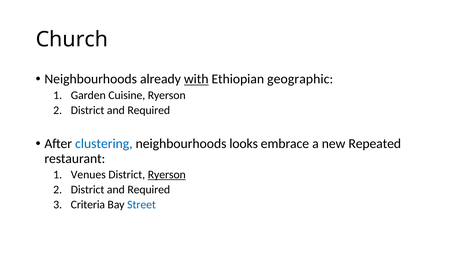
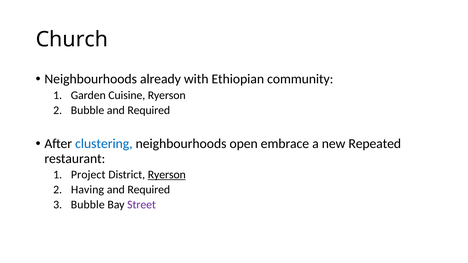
with underline: present -> none (196, 79)
geographic: geographic -> community (300, 79)
District: District -> Bubble (88, 110)
looks: looks -> open (244, 144)
Venues: Venues -> Project (88, 175)
District: District -> Having (87, 190)
Criteria: Criteria -> Bubble (88, 205)
Street colour: blue -> purple (142, 205)
